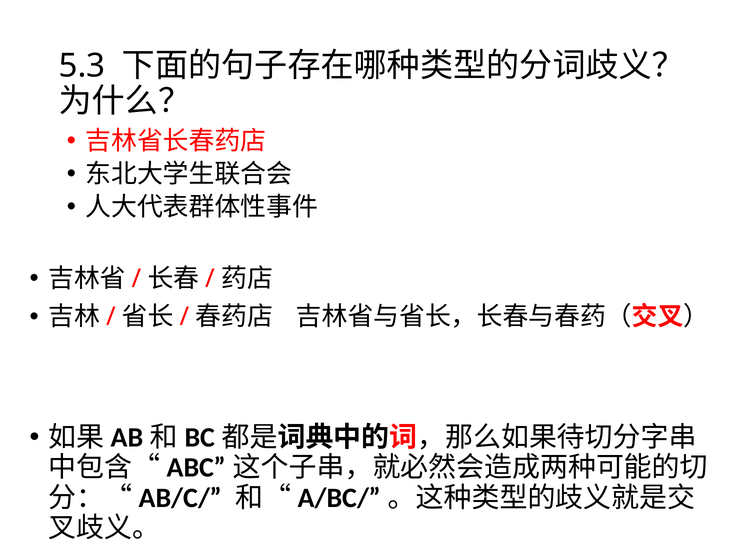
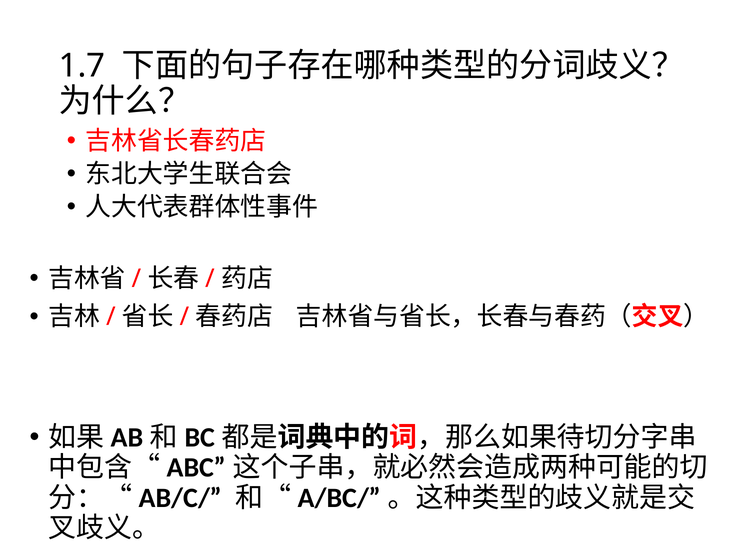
5.3: 5.3 -> 1.7 (82, 66)
